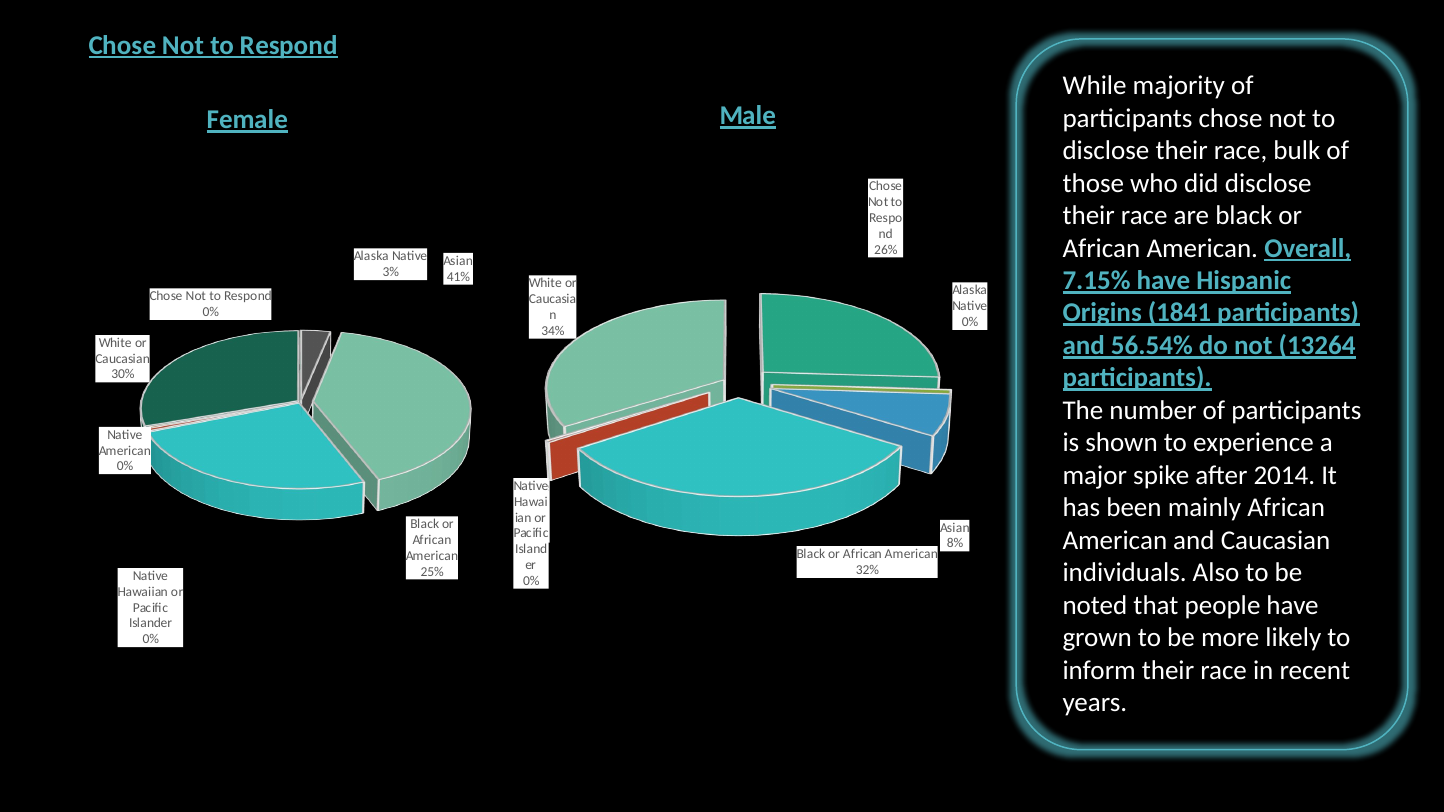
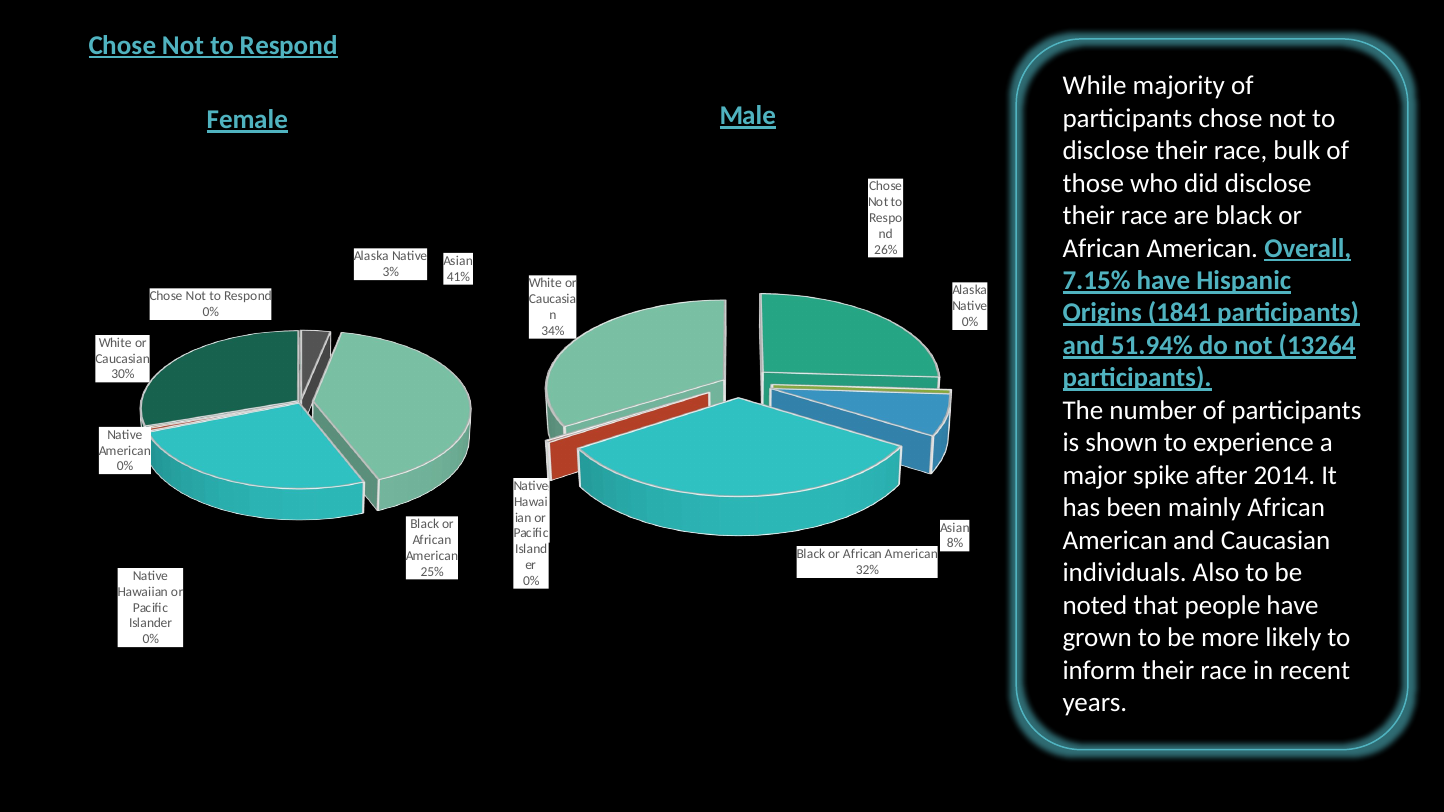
56.54%: 56.54% -> 51.94% (1152, 346)
